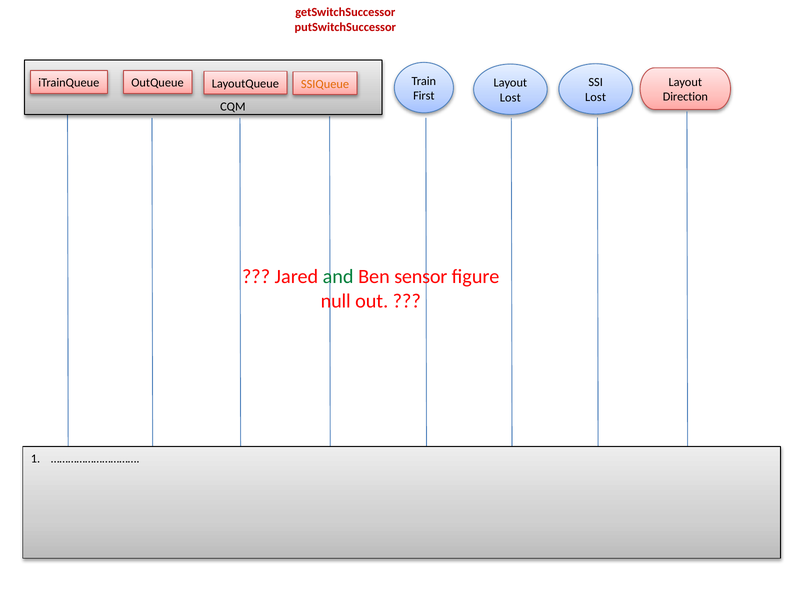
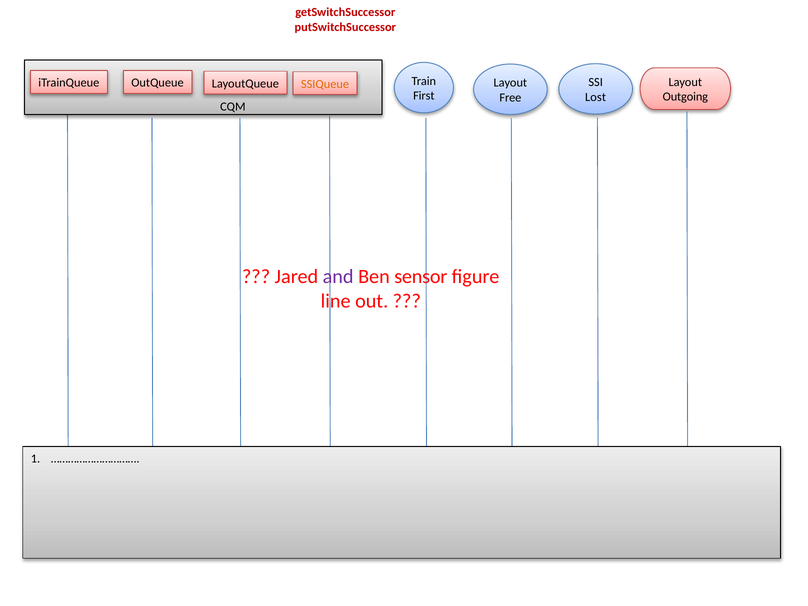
Direction: Direction -> Outgoing (685, 97)
Lost: Lost -> Free (510, 97)
and colour: green -> purple (338, 277)
null: null -> line (336, 301)
